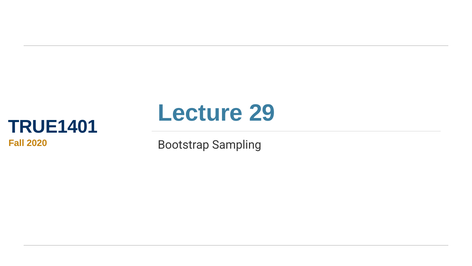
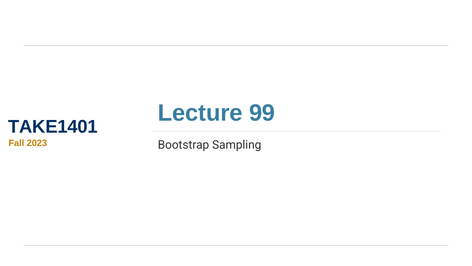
29: 29 -> 99 (262, 113)
TRUE1401: TRUE1401 -> TAKE1401 (53, 127)
2020: 2020 -> 2023 (37, 143)
